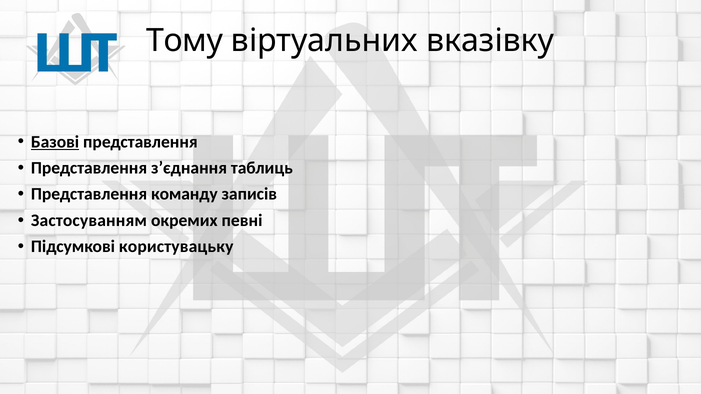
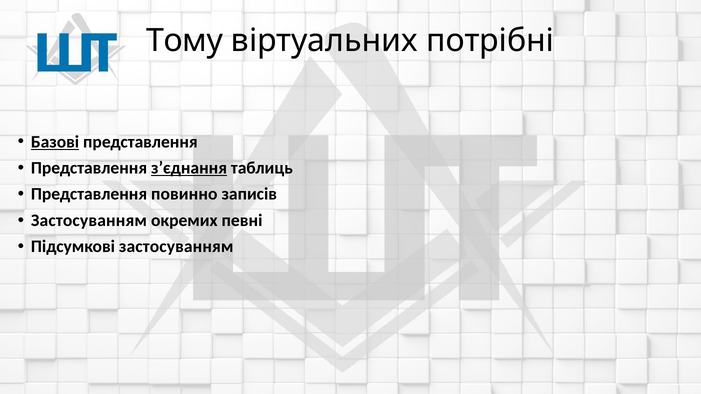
вказівку: вказівку -> потрібні (490, 41)
з’єднання underline: none -> present (189, 168)
команду: команду -> повинно (184, 194)
Підсумкові користувацьку: користувацьку -> застосуванням (176, 247)
